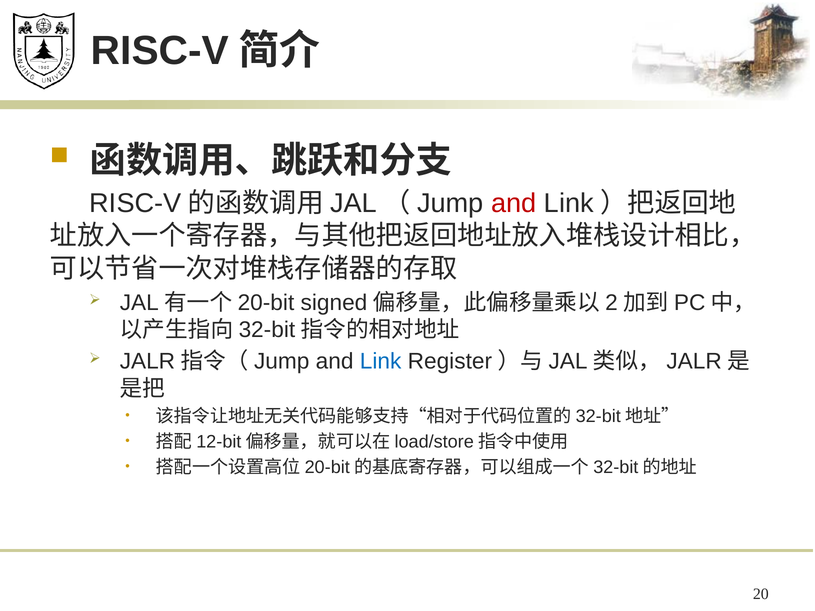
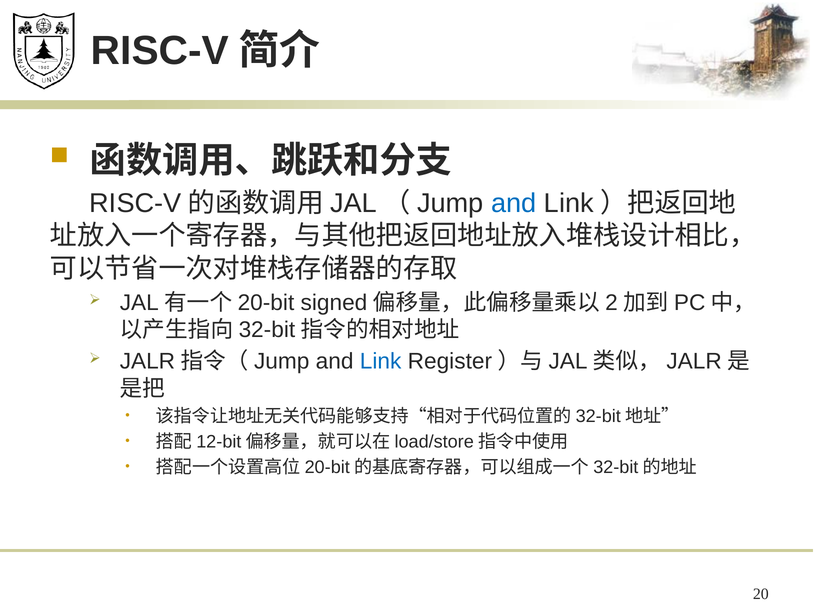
and colour: red -> blue (514, 203)
